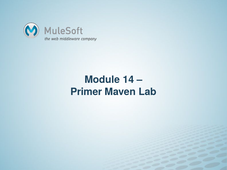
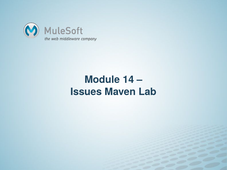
Primer: Primer -> Issues (86, 92)
